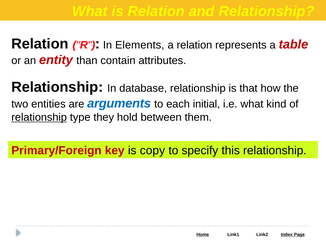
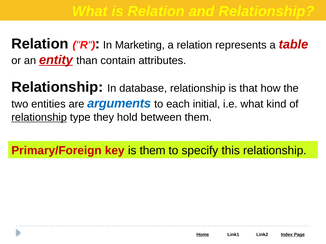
Elements: Elements -> Marketing (140, 45)
entity underline: none -> present (56, 60)
is copy: copy -> them (153, 151)
